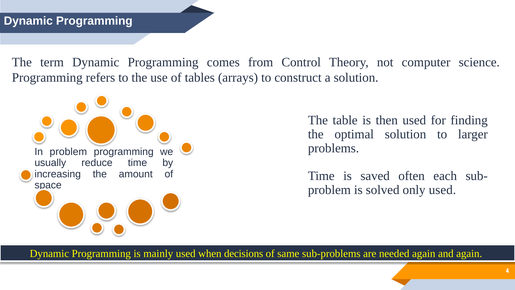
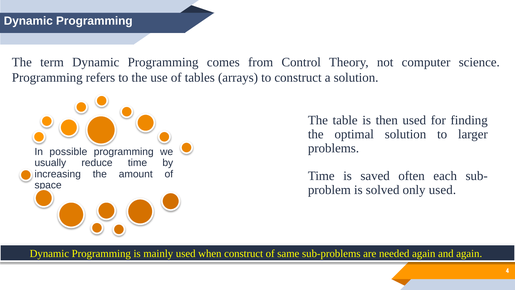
problem: problem -> possible (68, 152)
when decisions: decisions -> construct (244, 253)
